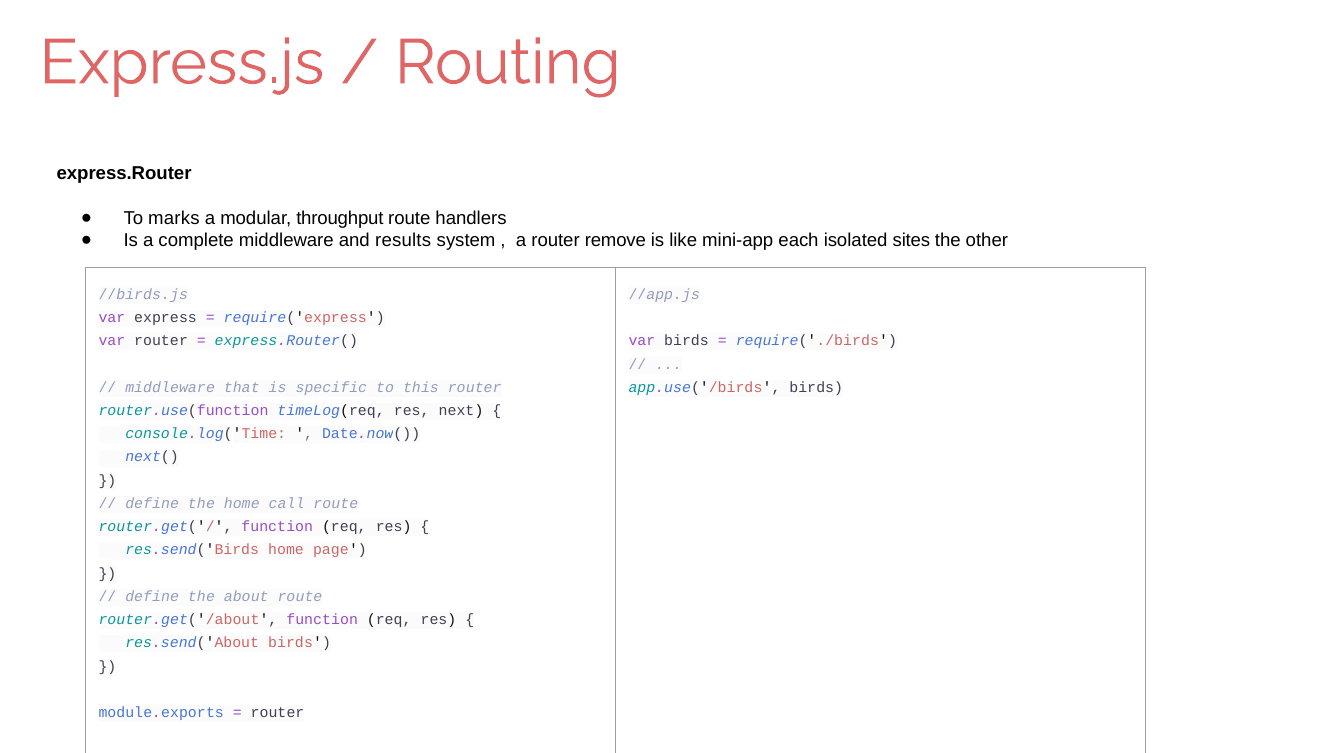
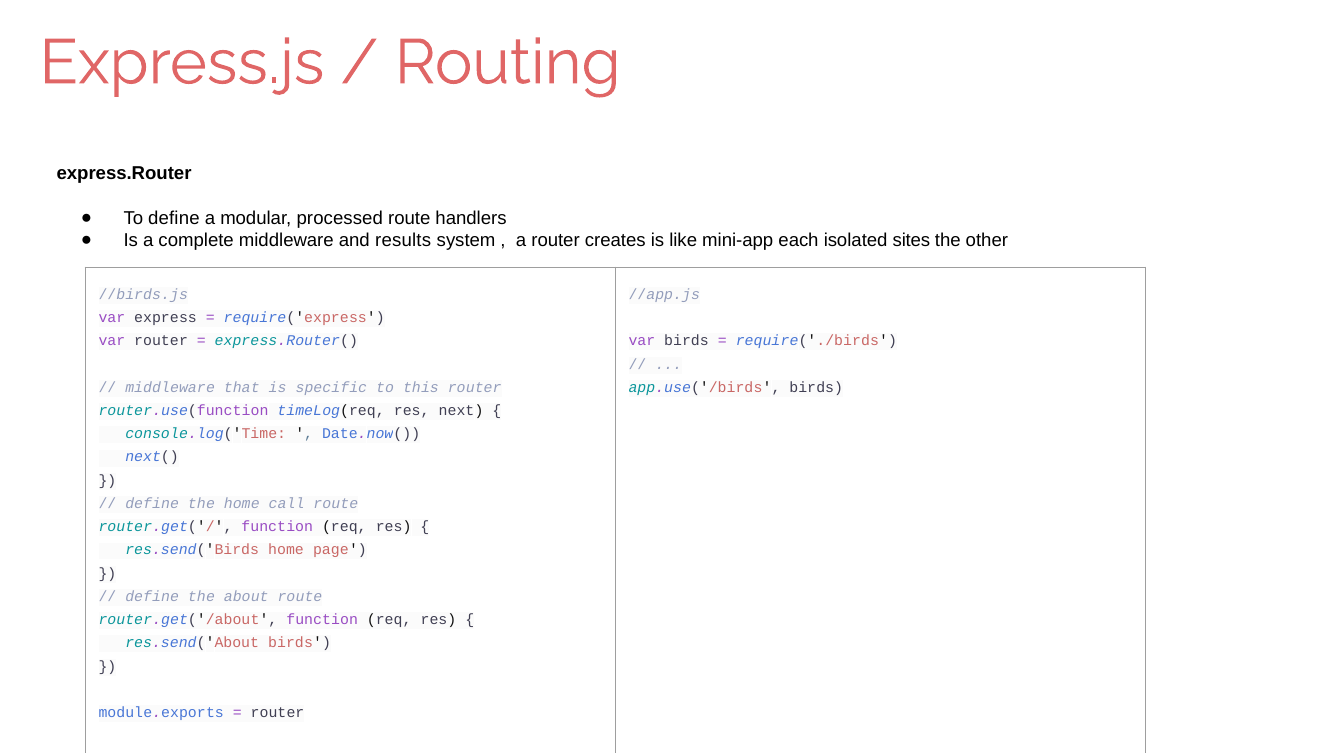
To marks: marks -> define (174, 218)
throughput: throughput -> processed (340, 218)
remove: remove -> creates (615, 241)
